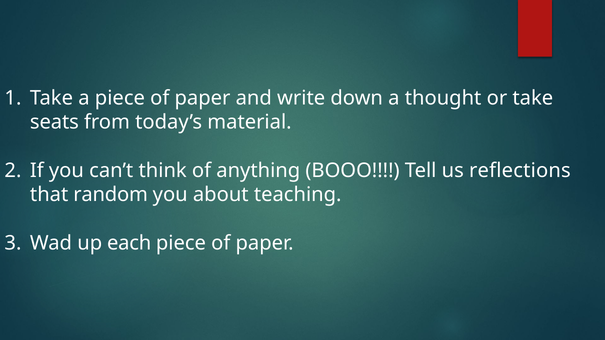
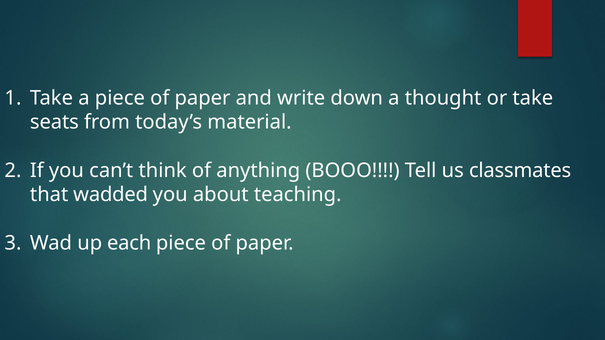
reflections: reflections -> classmates (520, 171)
random: random -> wadded (111, 195)
